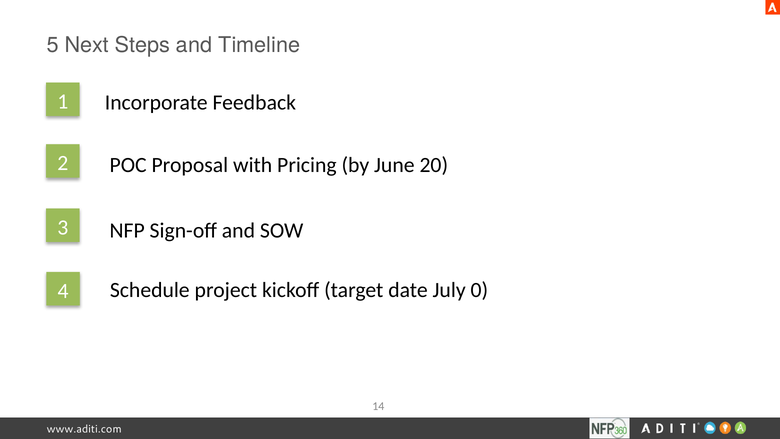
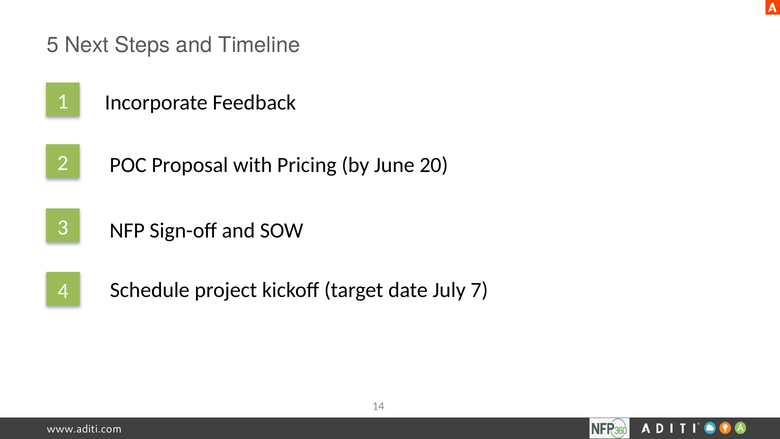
0: 0 -> 7 (479, 290)
